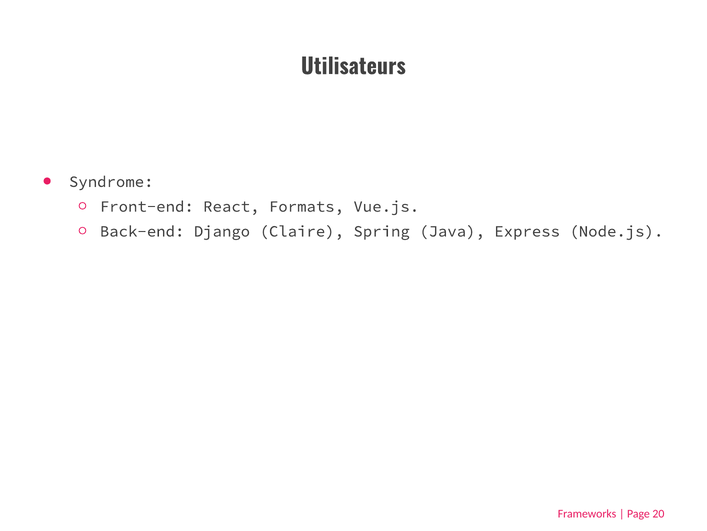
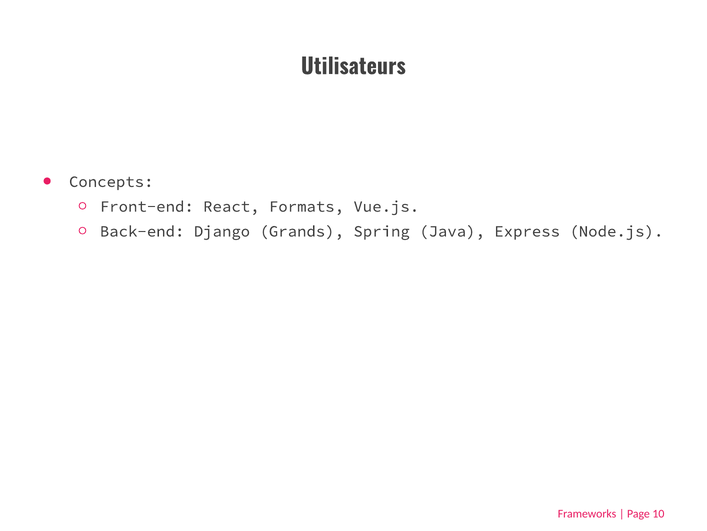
Syndrome: Syndrome -> Concepts (111, 181)
Claire: Claire -> Grands (302, 231)
20: 20 -> 10 (658, 513)
